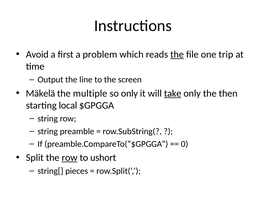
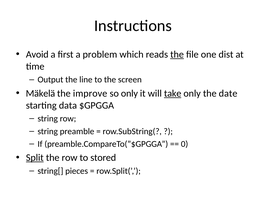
trip: trip -> dist (226, 55)
multiple: multiple -> improve (90, 94)
then: then -> date (228, 94)
local: local -> data (68, 106)
Split underline: none -> present (35, 158)
row underline: present -> none (70, 158)
ushort: ushort -> stored (103, 158)
